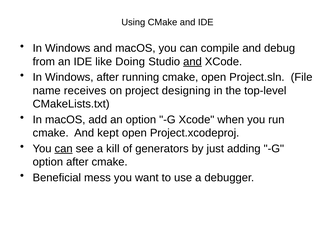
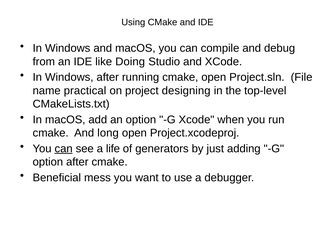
and underline: present -> none (192, 62)
receives: receives -> practical (85, 91)
kept: kept -> long (108, 133)
kill: kill -> life (113, 149)
